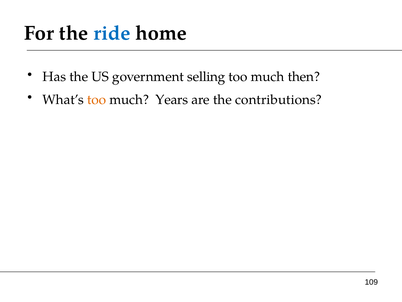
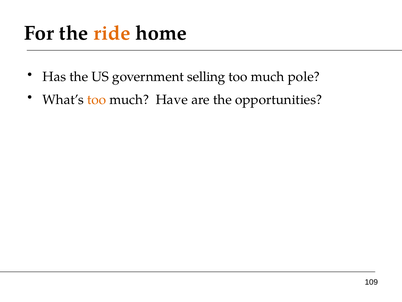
ride colour: blue -> orange (112, 33)
then: then -> pole (304, 77)
Years: Years -> Have (172, 99)
contributions: contributions -> opportunities (279, 99)
